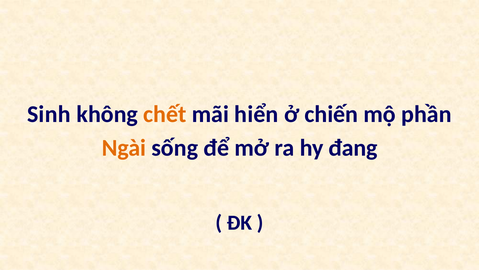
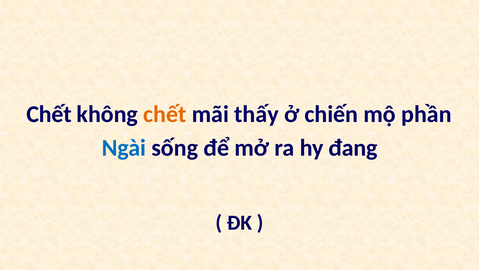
Sinh: Sinh -> Chết (49, 114)
hiển: hiển -> thấy (256, 114)
Ngài colour: orange -> blue (124, 148)
